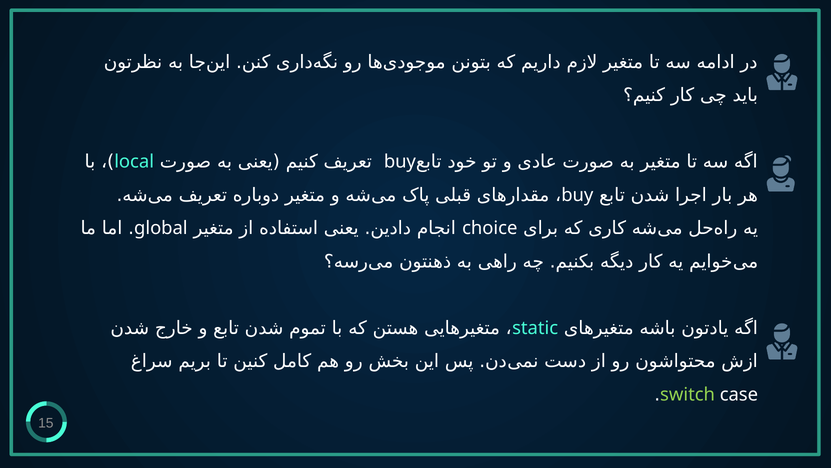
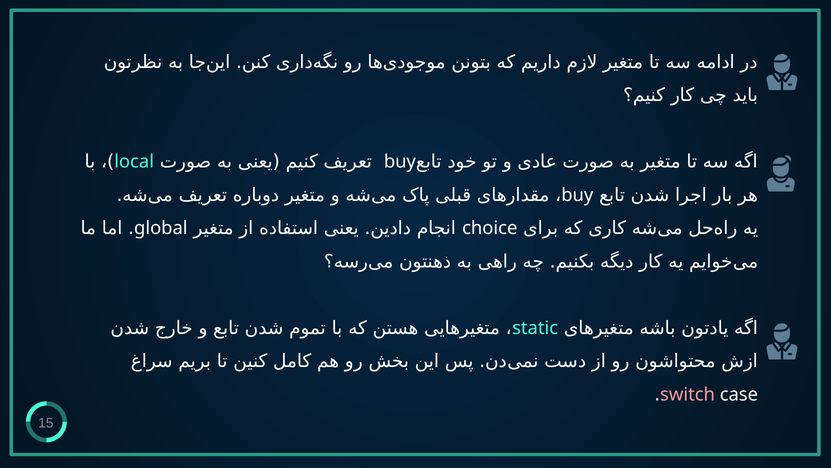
switch colour: light green -> pink (688, 394)
